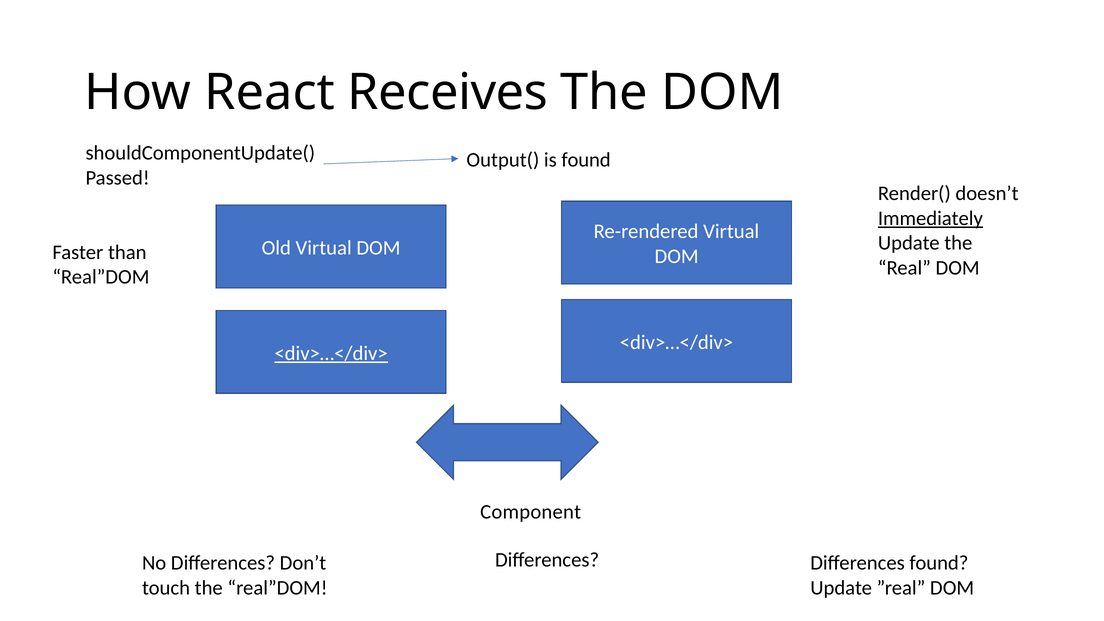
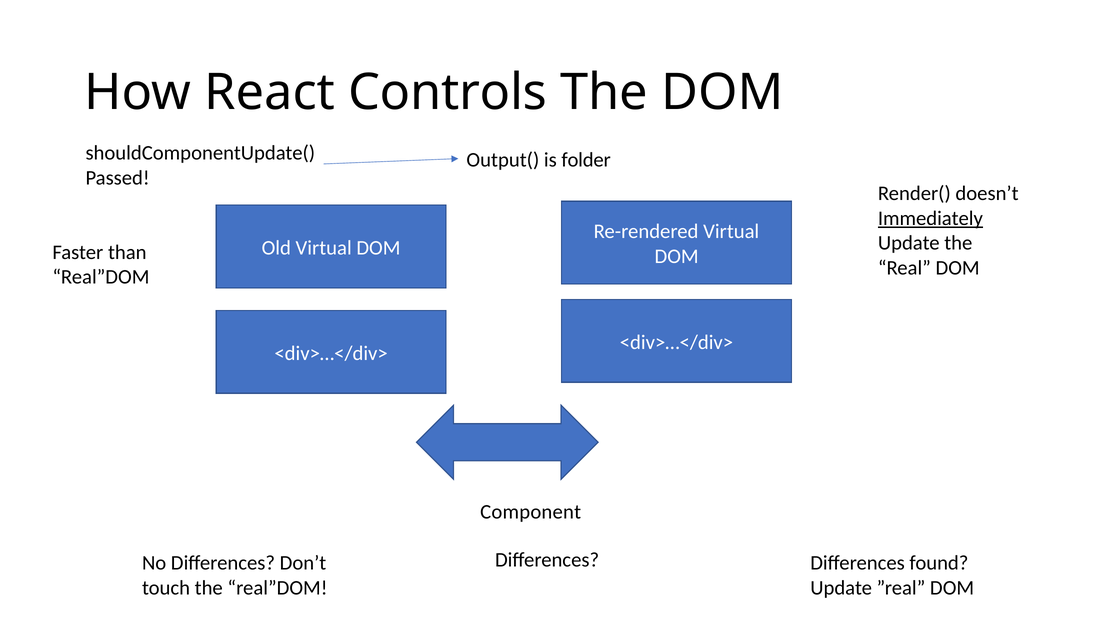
Receives: Receives -> Controls (448, 93)
is found: found -> folder (586, 160)
<div>…</div> underline: present -> none (331, 353)
